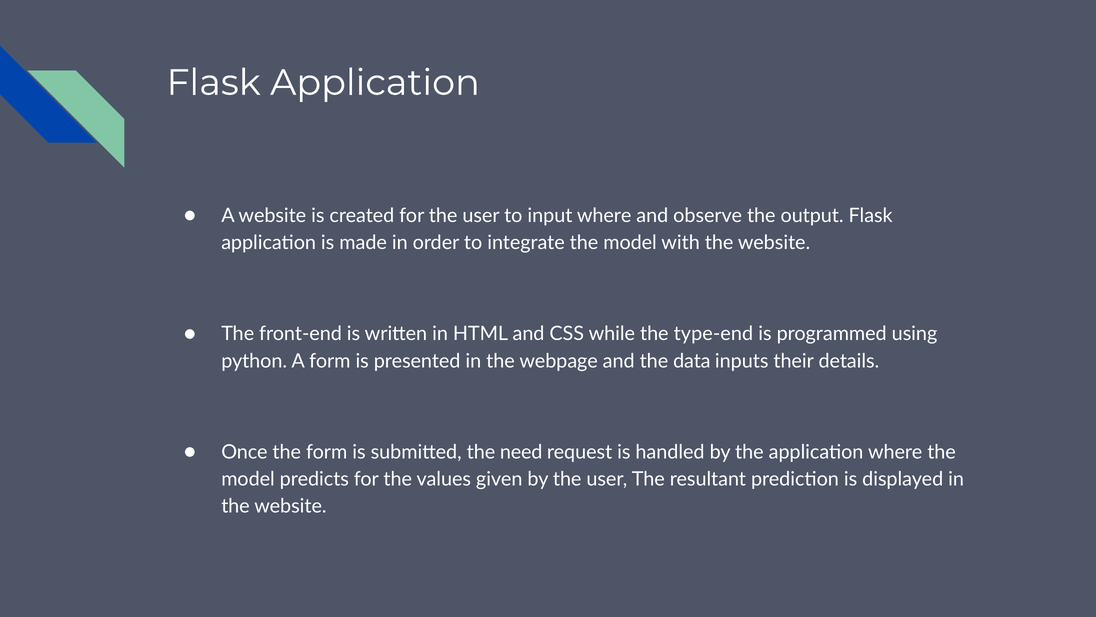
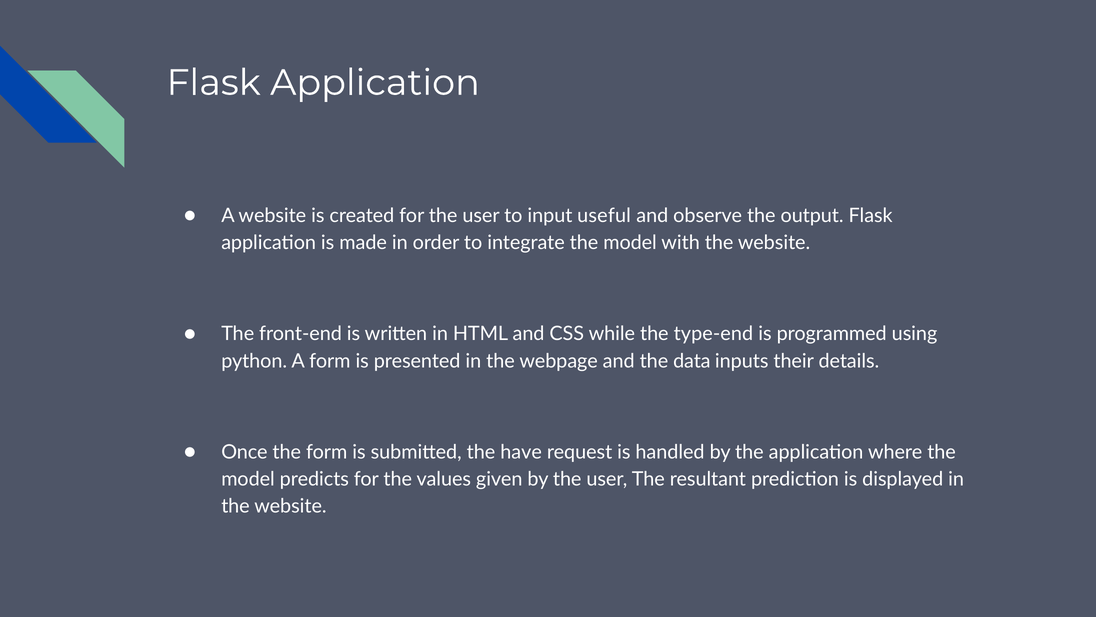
input where: where -> useful (604, 216)
need: need -> have (521, 452)
